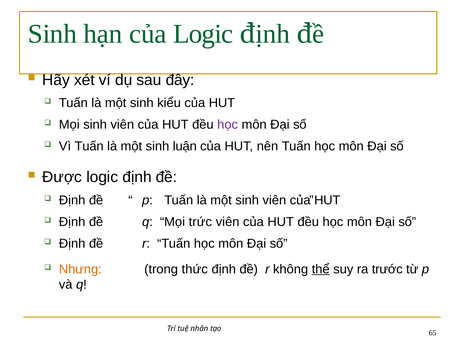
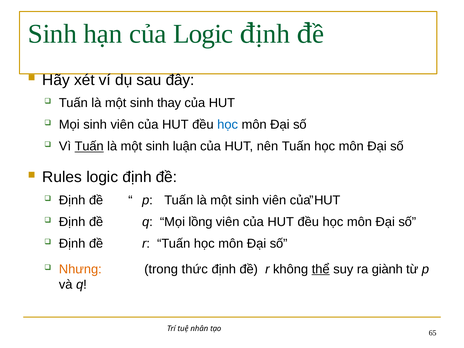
kiểu: kiểu -> thay (169, 103)
học colour: purple -> blue (228, 125)
Tuấn underline: none -> present (89, 146)
Được: Được -> Rules (62, 177)
trức: trức -> lồng (200, 222)
trước: trước -> giành (387, 269)
